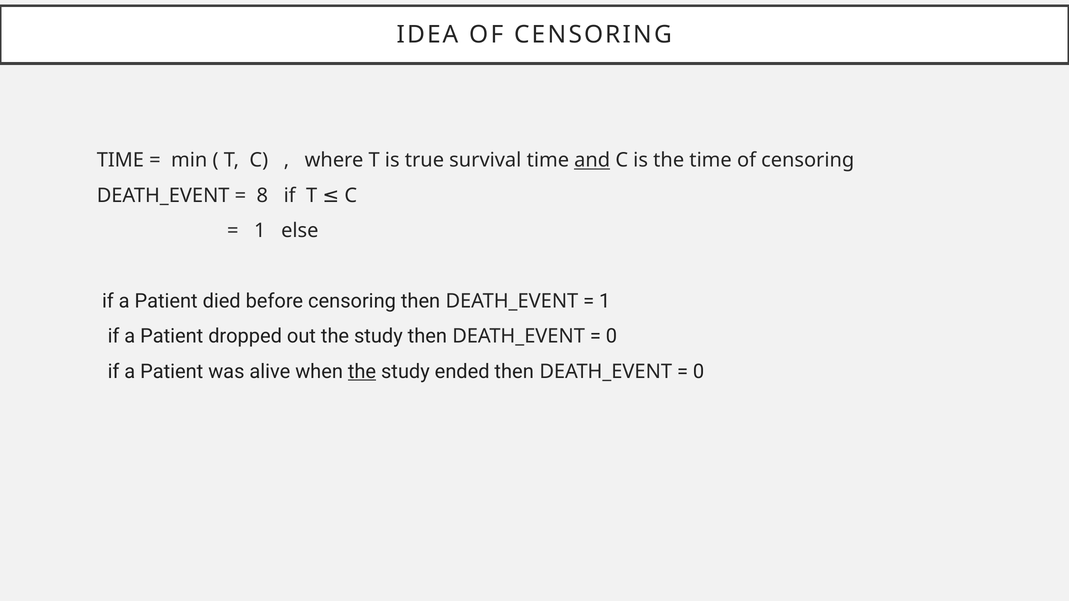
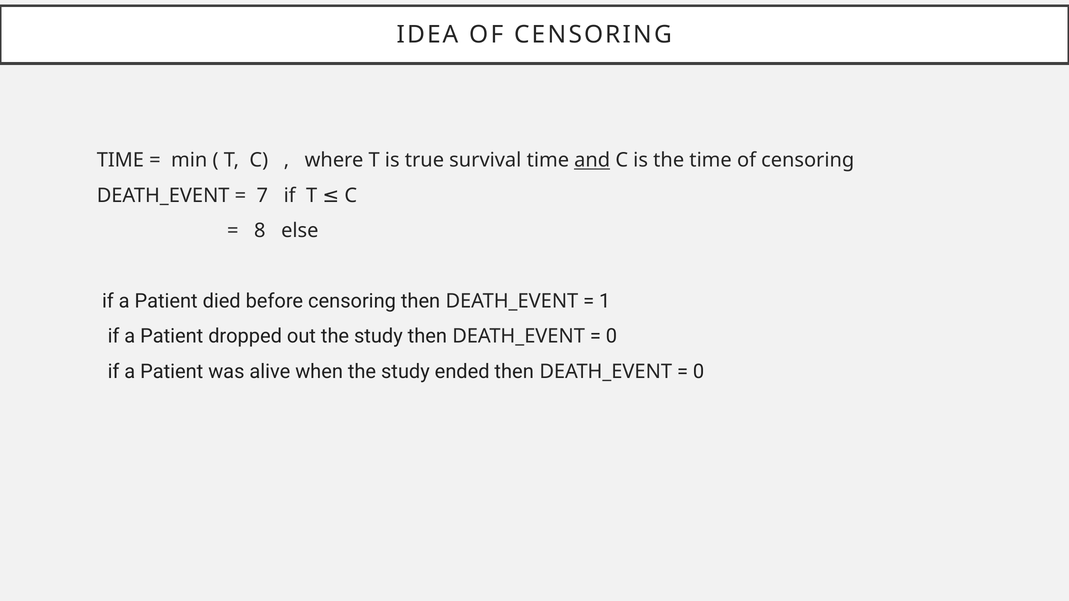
8: 8 -> 7 (262, 196)
1: 1 -> 8 (260, 231)
the underline: present -> none (362, 372)
